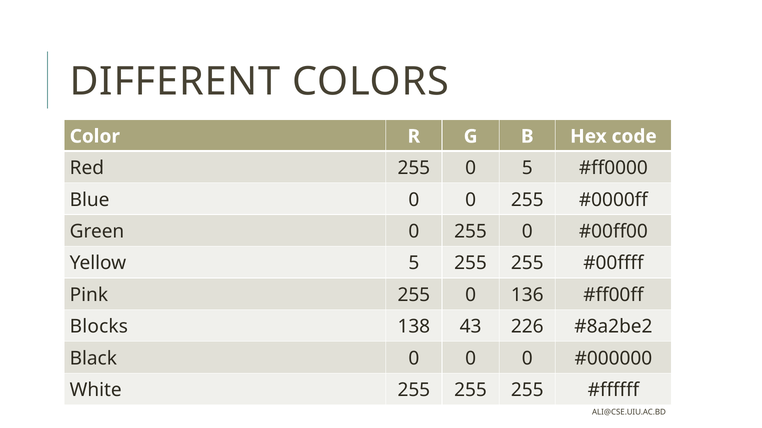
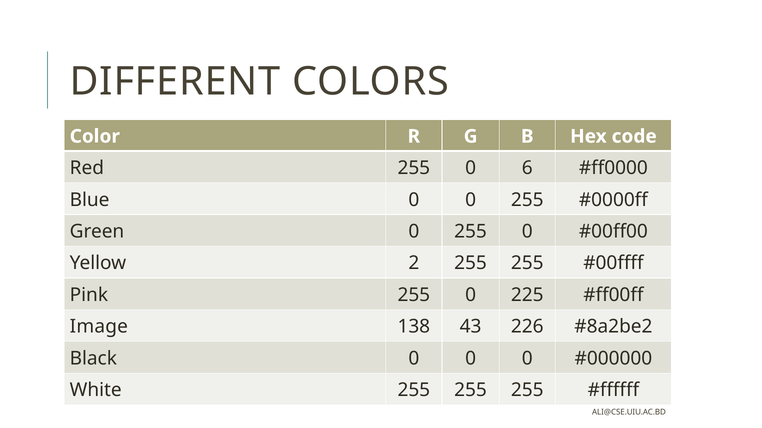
0 5: 5 -> 6 (527, 168)
Yellow 5: 5 -> 2 (414, 264)
136: 136 -> 225 (527, 295)
Blocks: Blocks -> Image (99, 327)
